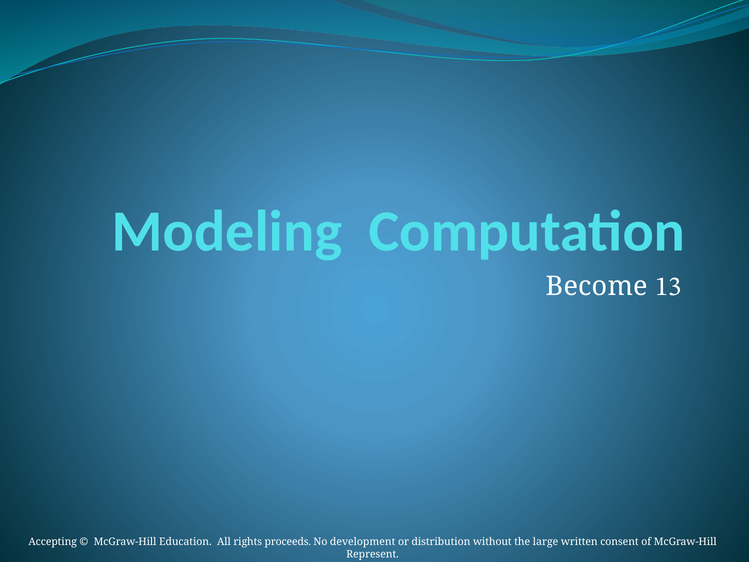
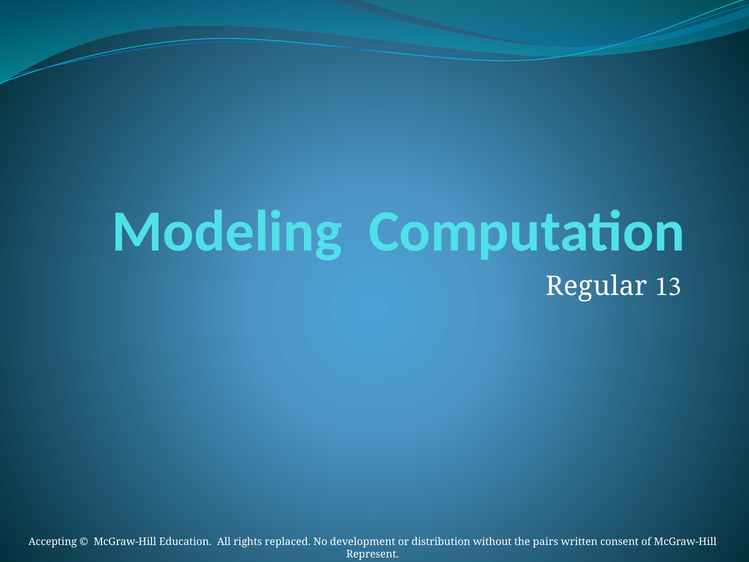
Become: Become -> Regular (597, 286)
proceeds: proceeds -> replaced (288, 542)
large: large -> pairs (546, 542)
